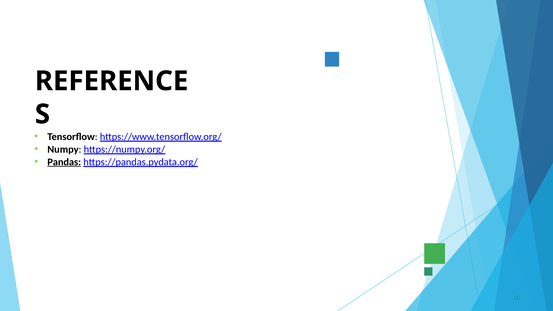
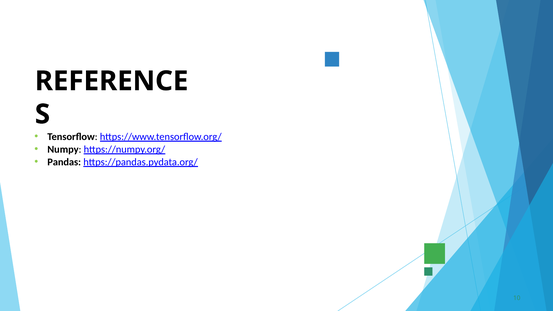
Pandas underline: present -> none (64, 162)
